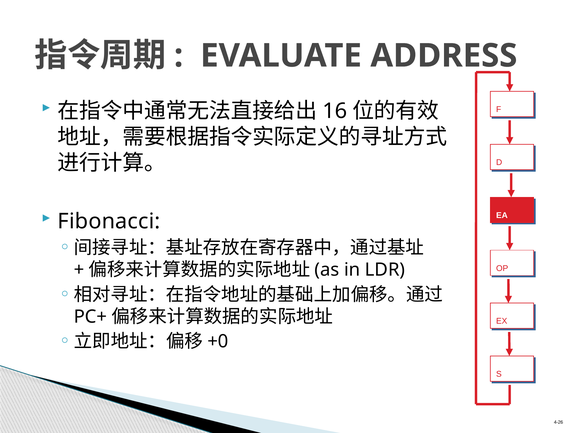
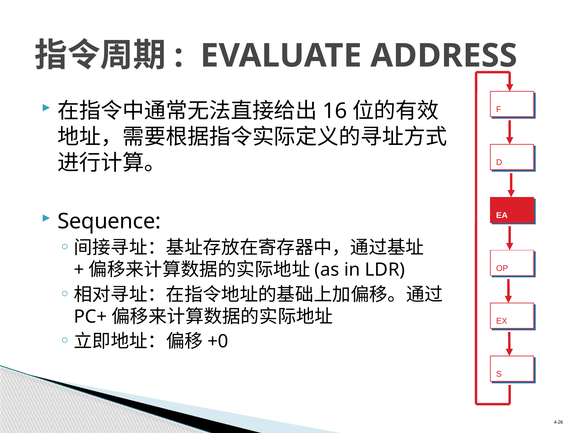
Fibonacci: Fibonacci -> Sequence (109, 221)
